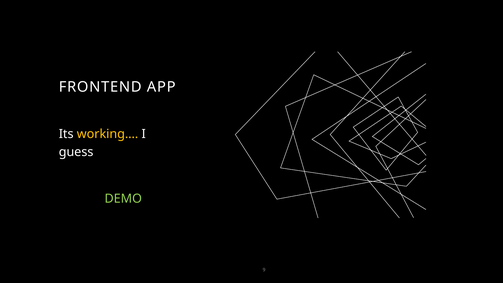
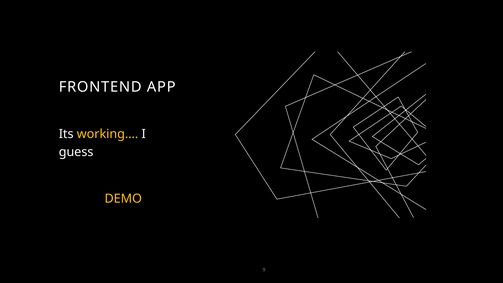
DEMO colour: light green -> yellow (123, 199)
